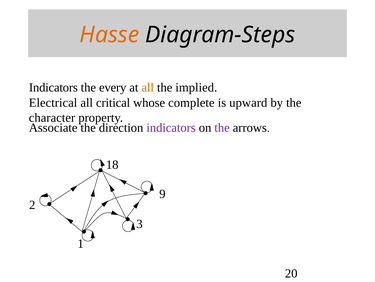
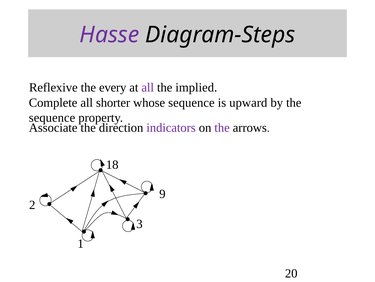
Hasse colour: orange -> purple (109, 35)
Indicators: Indicators -> Reflexive (53, 87)
all colour: orange -> purple (148, 87)
Electrical: Electrical -> Complete (53, 102)
critical: critical -> shorter (113, 102)
whose complete: complete -> sequence (191, 102)
character: character -> sequence (52, 117)
